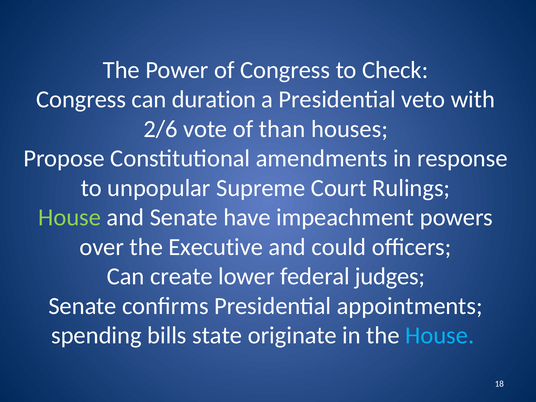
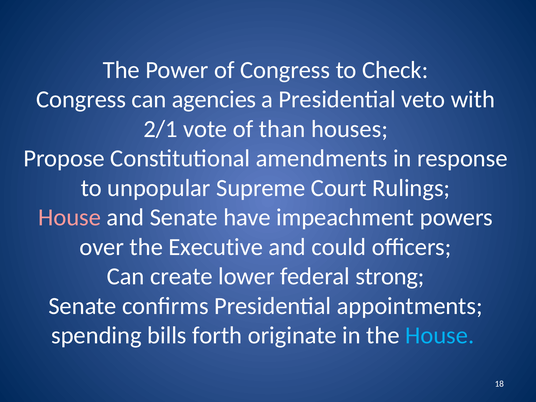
duration: duration -> agencies (214, 100)
2/6: 2/6 -> 2/1 (161, 129)
House colour: light green -> pink (70, 217)
judges: judges -> strong (390, 276)
state: state -> forth (217, 335)
